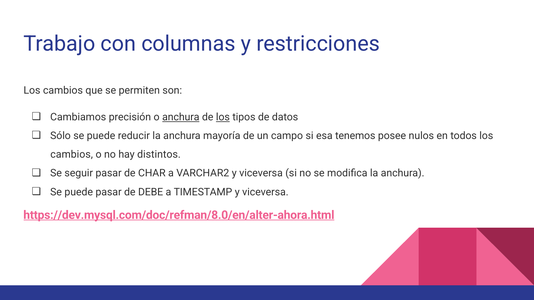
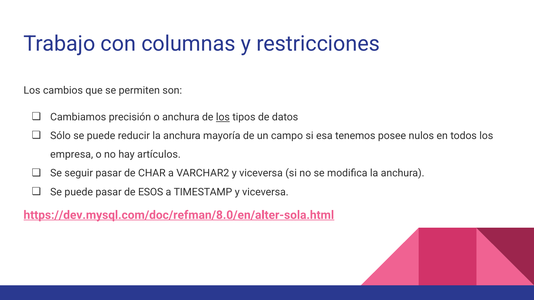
anchura underline: present -> none (181, 117)
cambios: cambios -> empresa (72, 155)
distintos: distintos -> artículos (159, 155)
DEBE: DEBE -> ESOS (151, 192)
https://dev.mysql.com/doc/refman/8.0/en/alter-ahora.html: https://dev.mysql.com/doc/refman/8.0/en/alter-ahora.html -> https://dev.mysql.com/doc/refman/8.0/en/alter-sola.html (179, 215)
